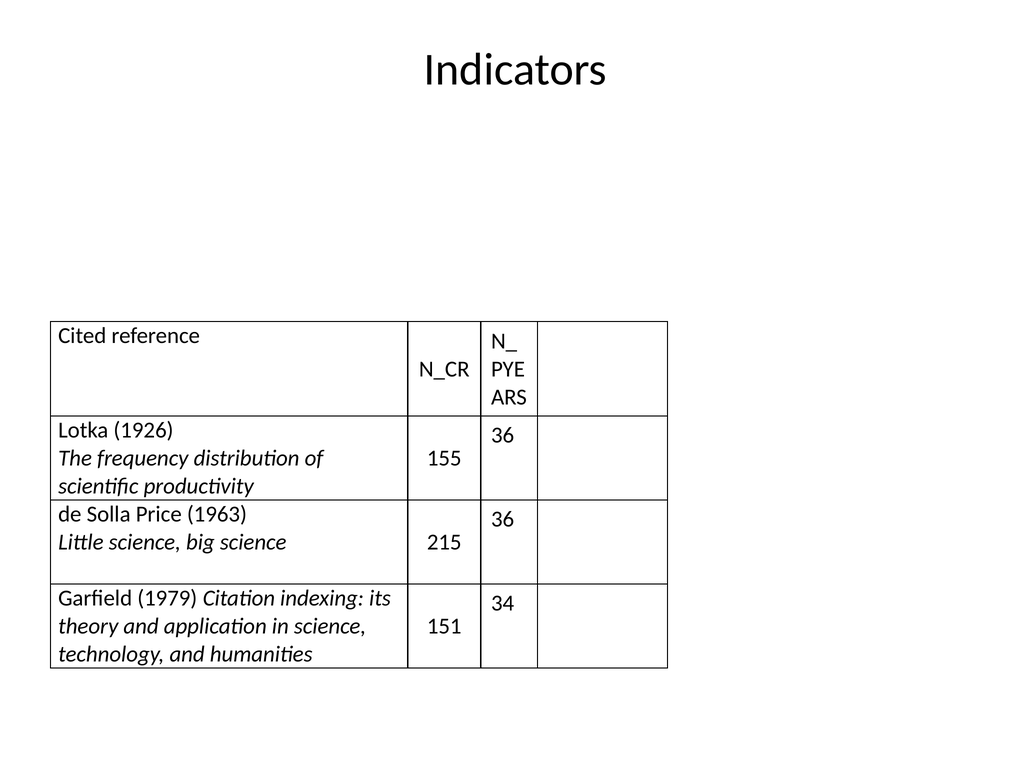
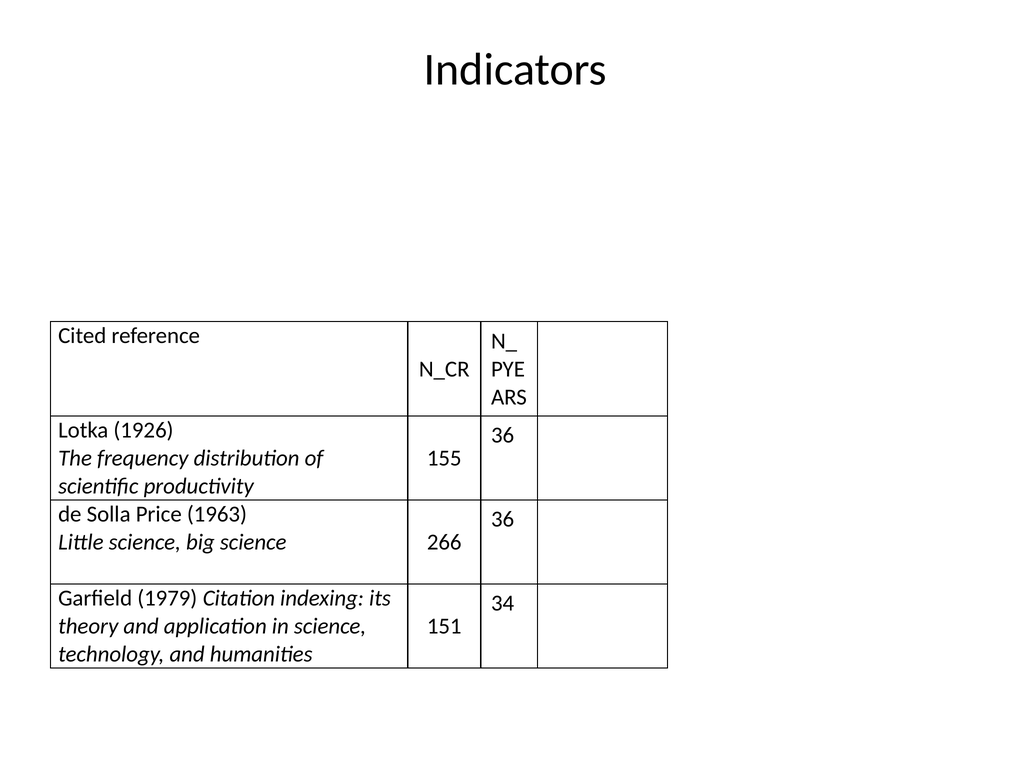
215: 215 -> 266 (444, 542)
